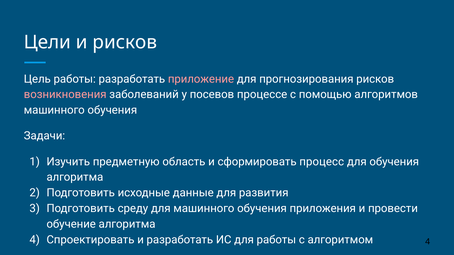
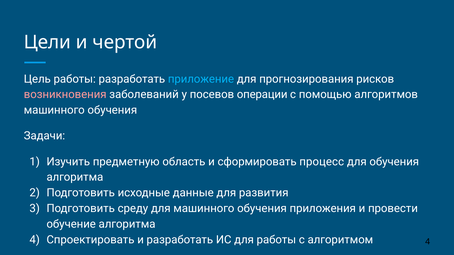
и рисков: рисков -> чертой (125, 42)
приложение colour: pink -> light blue (201, 79)
процессе: процессе -> операции (262, 95)
